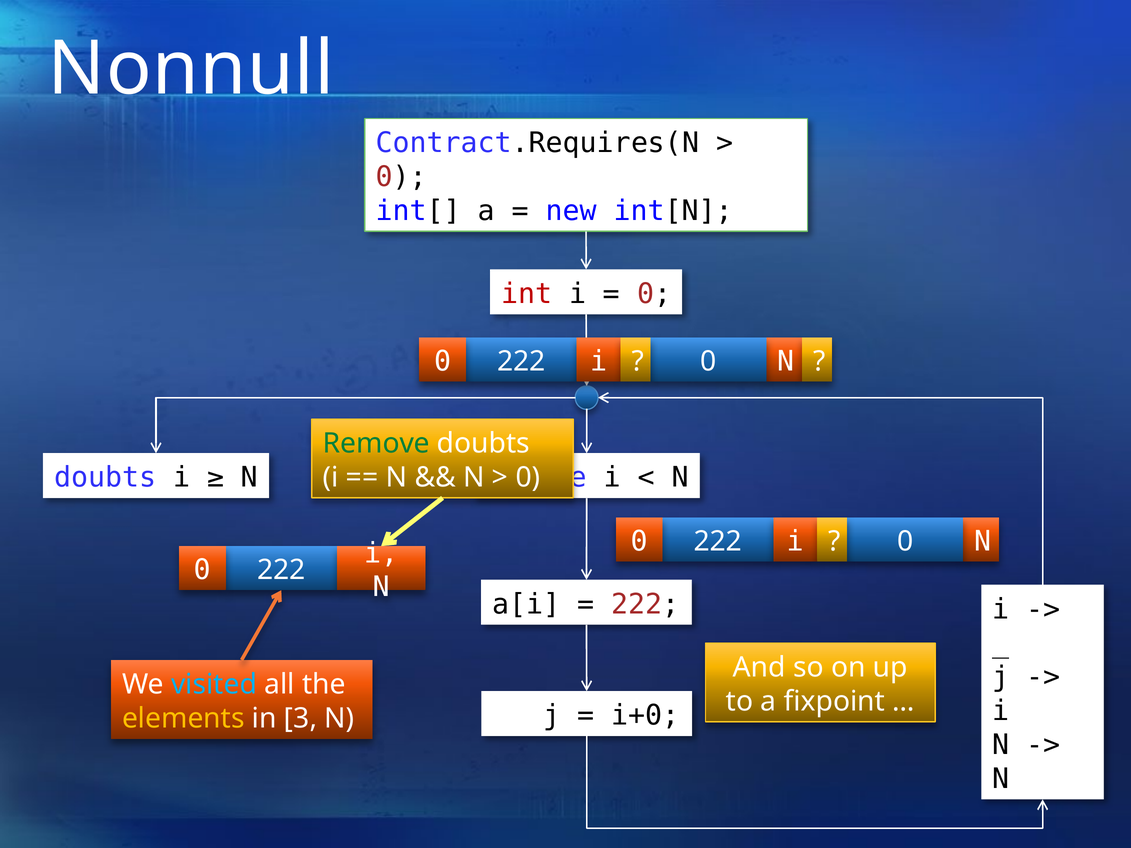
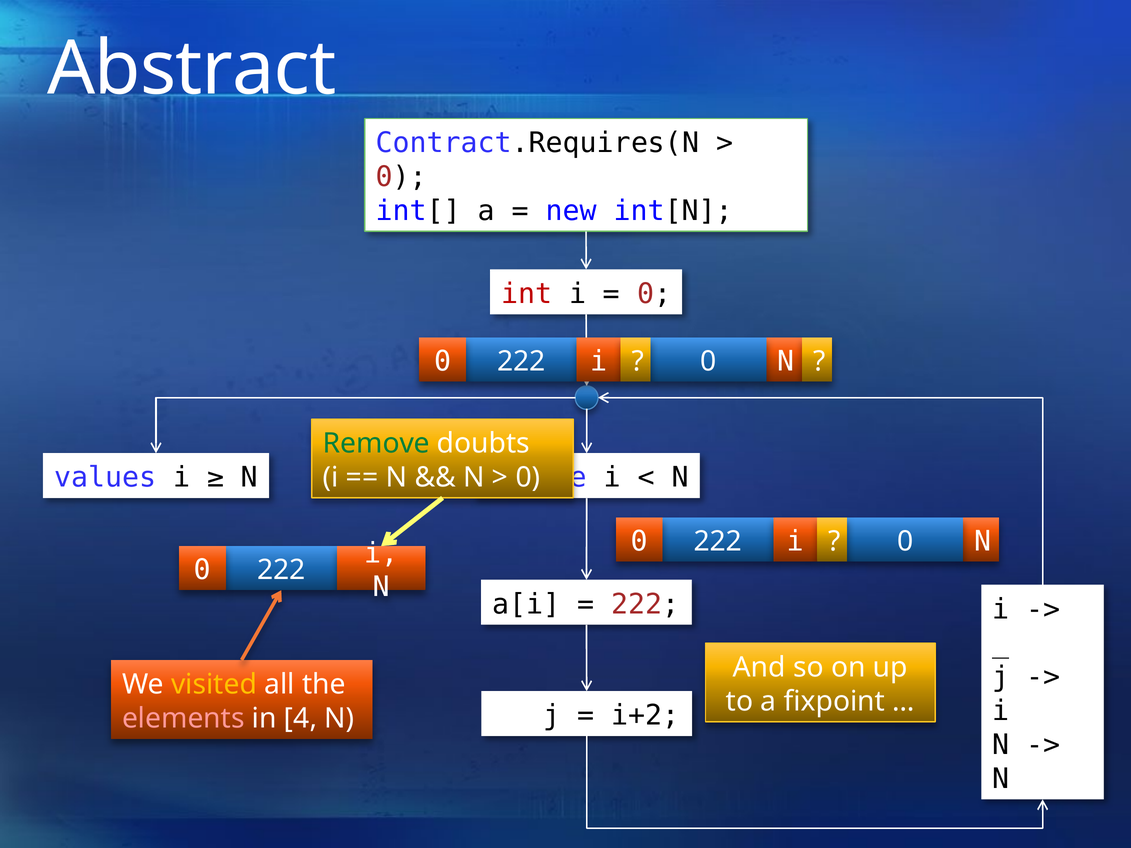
Nonnull: Nonnull -> Abstract (192, 69)
doubts: doubts -> values (105, 478)
visited colour: light blue -> yellow (214, 685)
i+0: i+0 -> i+2 (645, 716)
elements colour: yellow -> pink (183, 719)
3: 3 -> 4 (301, 719)
